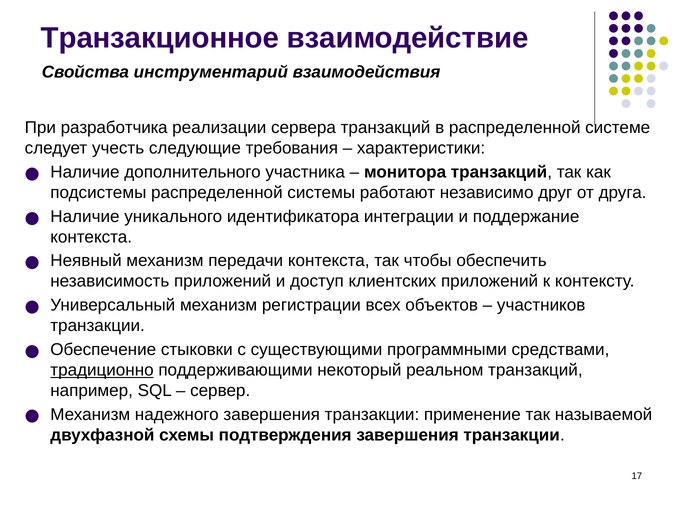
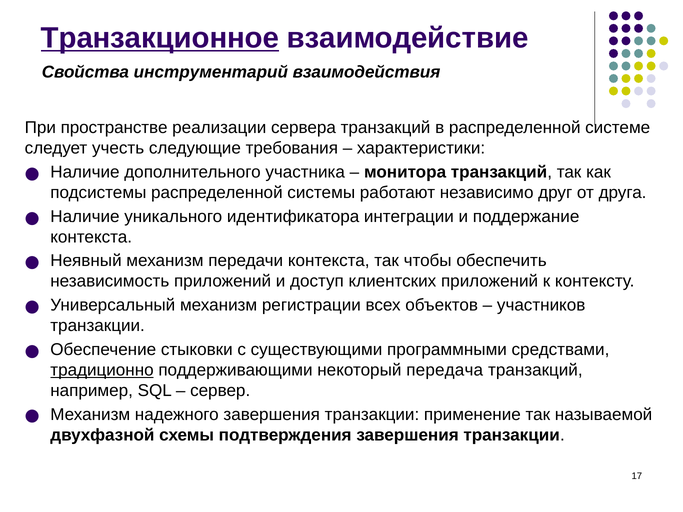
Транзакционное underline: none -> present (160, 38)
разработчика: разработчика -> пространстве (114, 128)
реальном: реальном -> передача (445, 370)
